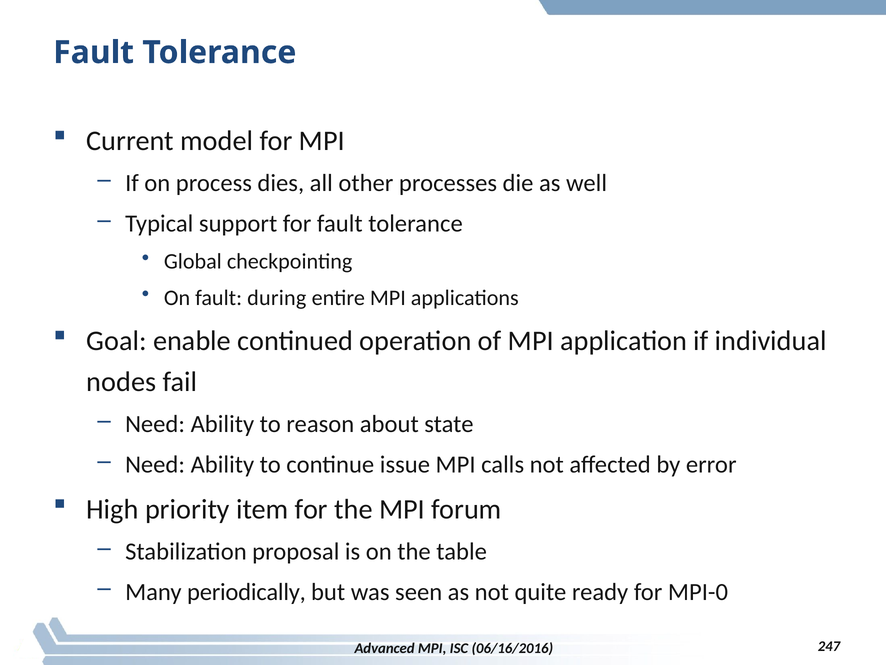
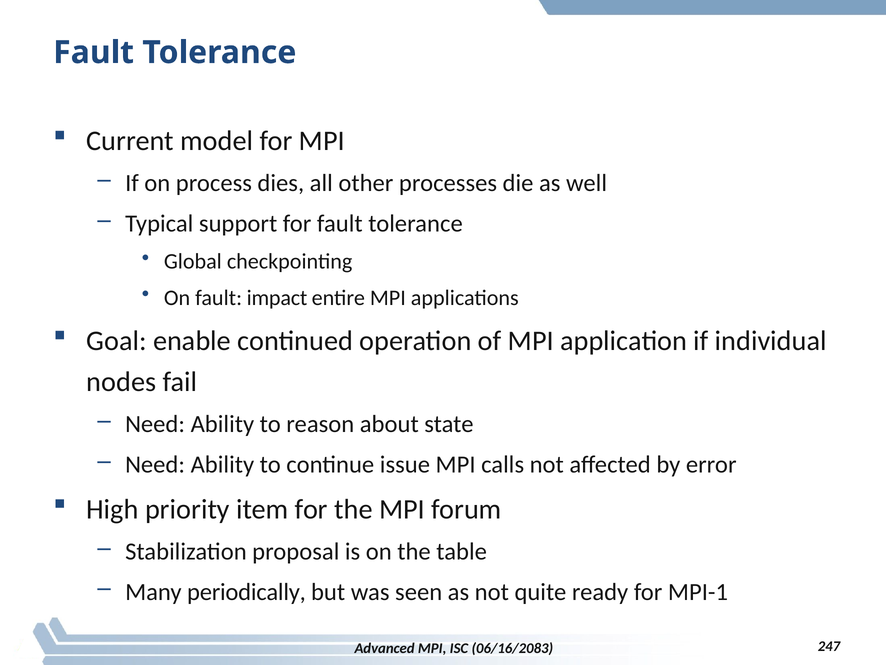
during: during -> impact (277, 297)
MPI-0: MPI-0 -> MPI-1 (698, 592)
06/16/2016: 06/16/2016 -> 06/16/2083 (512, 648)
